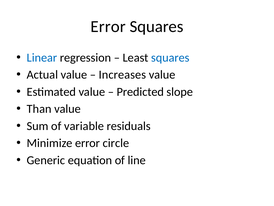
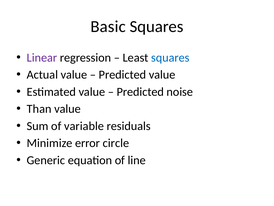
Error: Error -> Basic (108, 27)
Linear colour: blue -> purple (42, 57)
Increases: Increases -> Predicted (122, 75)
slope: slope -> noise (180, 92)
